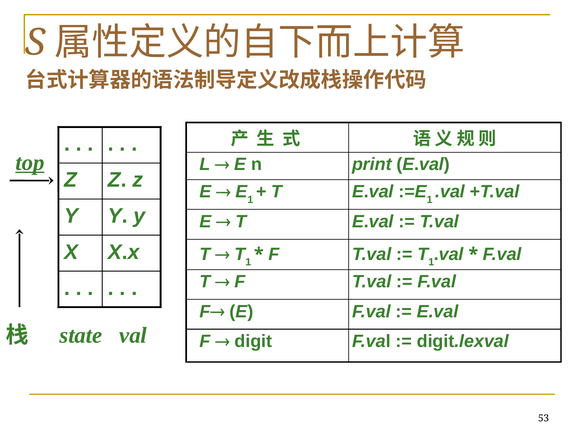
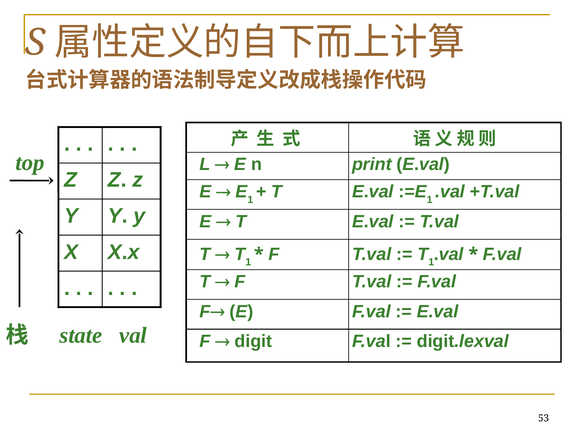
top underline: present -> none (30, 163)
